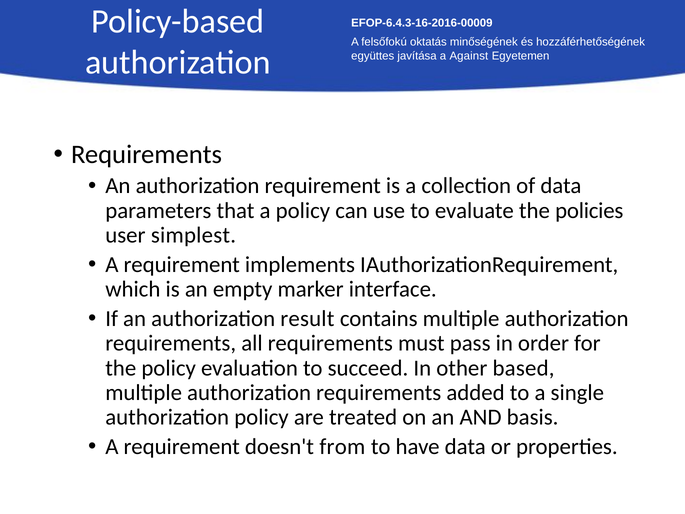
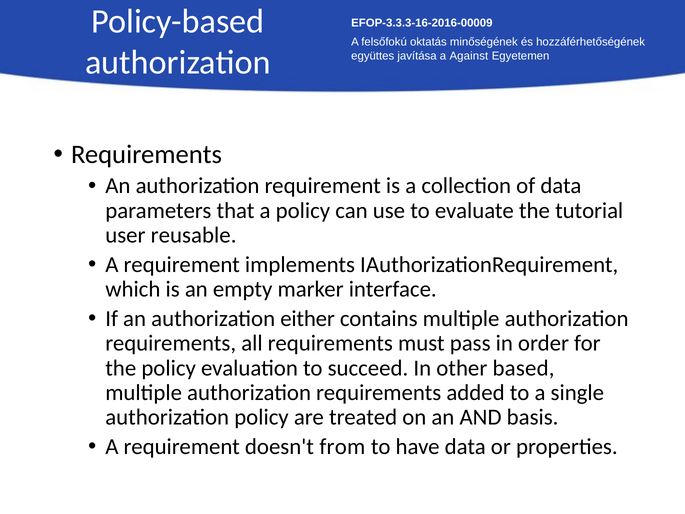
EFOP-6.4.3-16-2016-00009: EFOP-6.4.3-16-2016-00009 -> EFOP-3.3.3-16-2016-00009 (422, 23)
policies: policies -> tutorial (589, 211)
simplest: simplest -> reusable (194, 235)
result: result -> either (308, 319)
